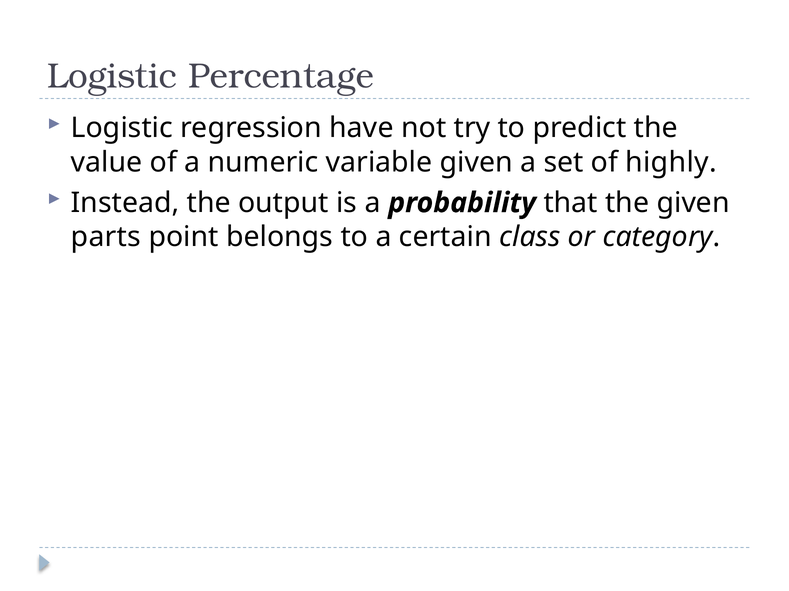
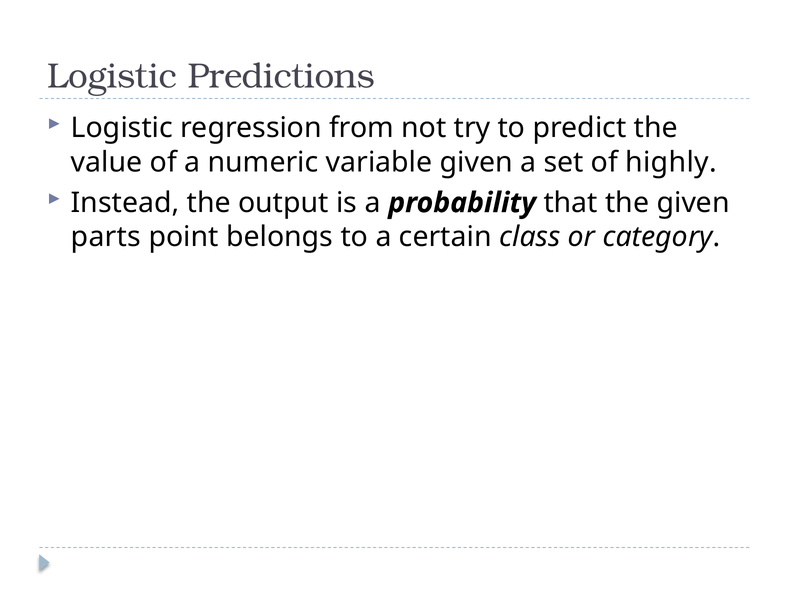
Percentage: Percentage -> Predictions (281, 76)
have: have -> from (362, 128)
